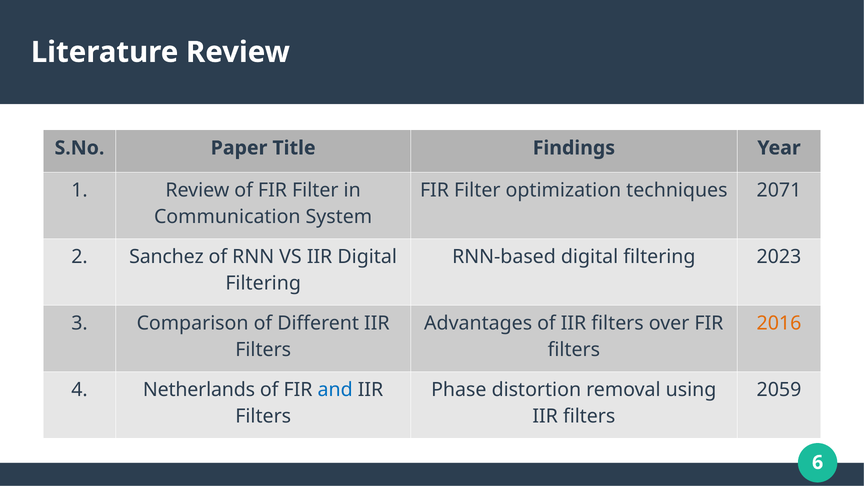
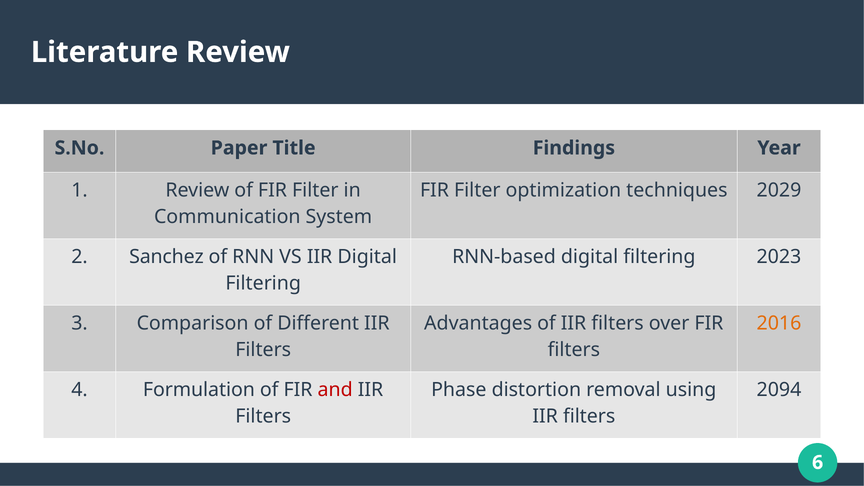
2071: 2071 -> 2029 (779, 190)
Netherlands: Netherlands -> Formulation (199, 390)
and colour: blue -> red (335, 390)
2059: 2059 -> 2094 (779, 390)
